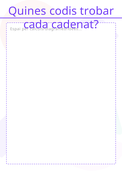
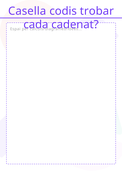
Quines: Quines -> Casella (27, 11)
